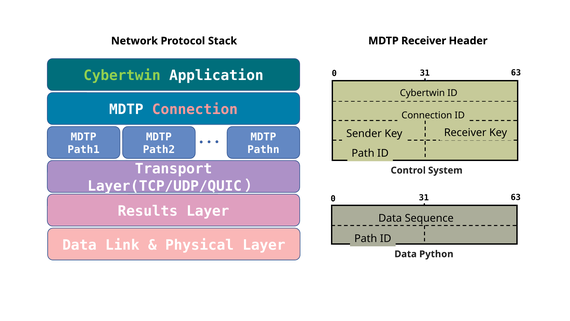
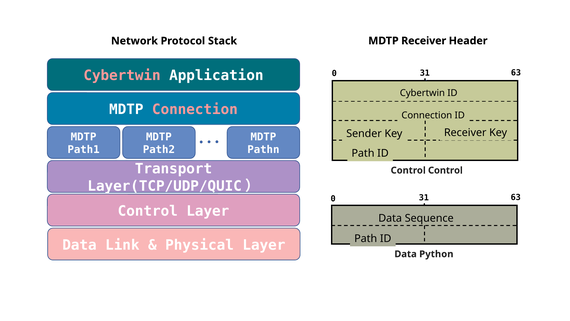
Cybertwin colour: light green -> pink (122, 75)
Control System: System -> Control (445, 170)
Results: Results -> Control (148, 211)
